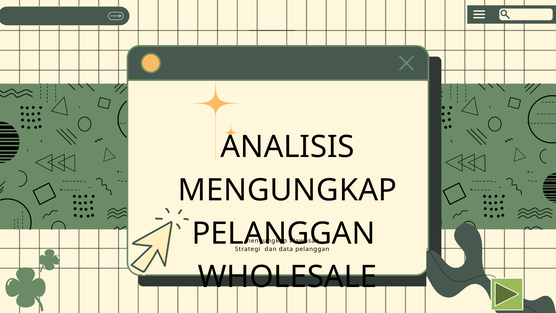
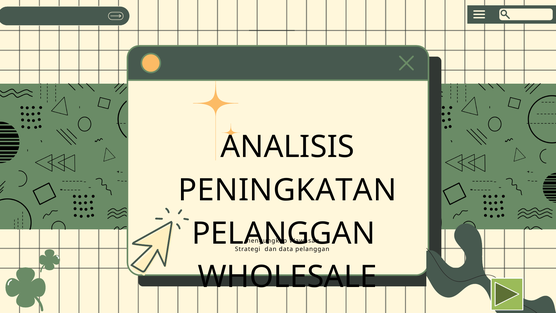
MENGUNGKAP: MENGUNGKAP -> PENINGKATAN (287, 190)
